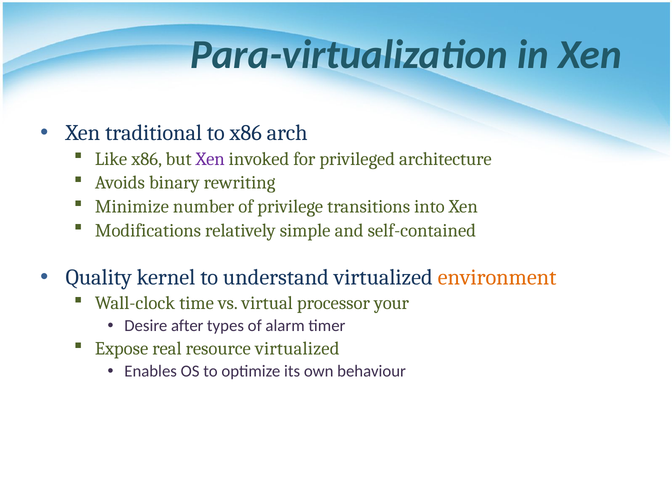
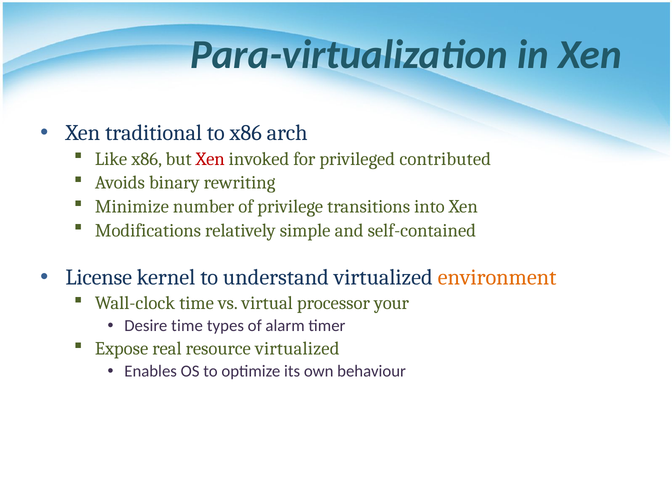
Xen colour: purple -> red (210, 159)
architecture: architecture -> contributed (445, 159)
Quality: Quality -> License (99, 277)
Desire after: after -> time (187, 326)
